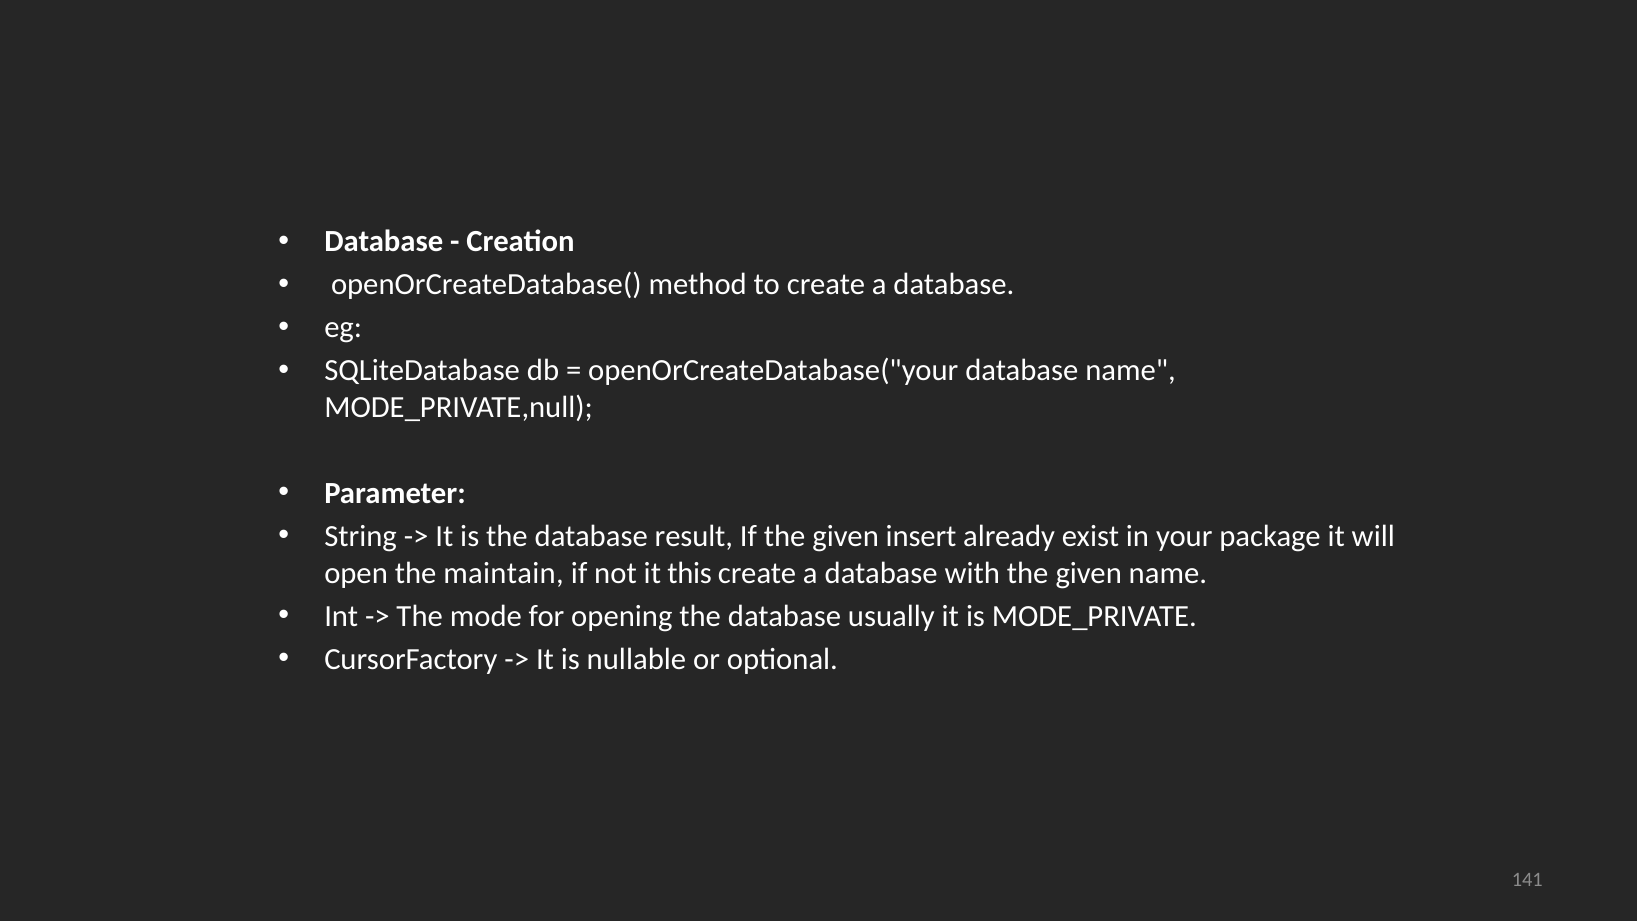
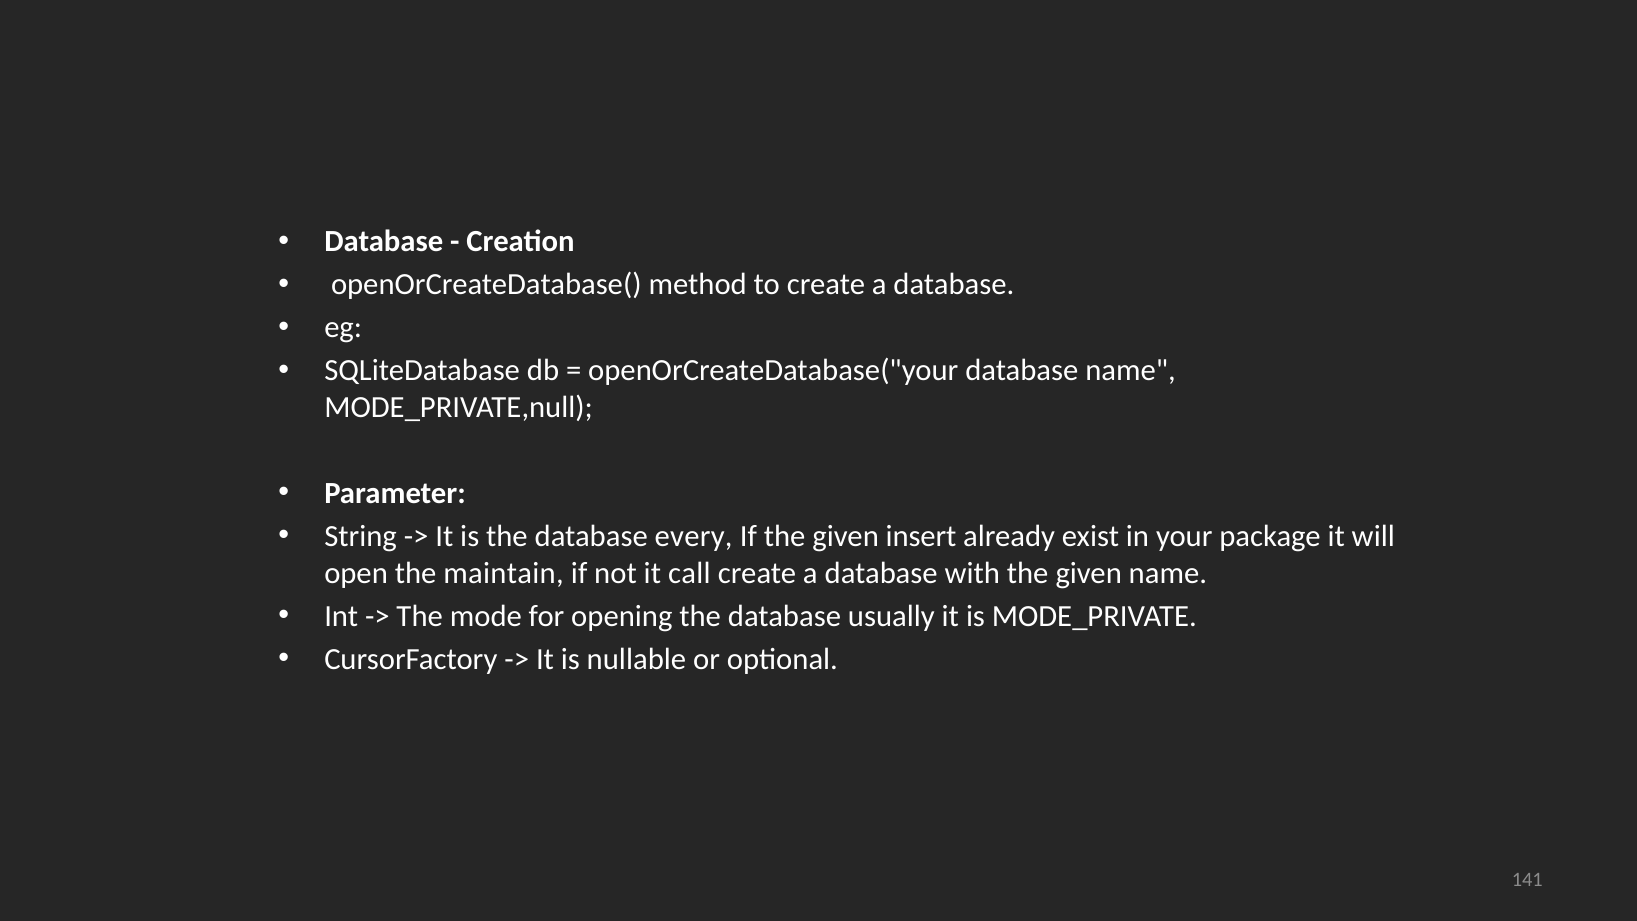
result: result -> every (694, 536)
this: this -> call (689, 573)
